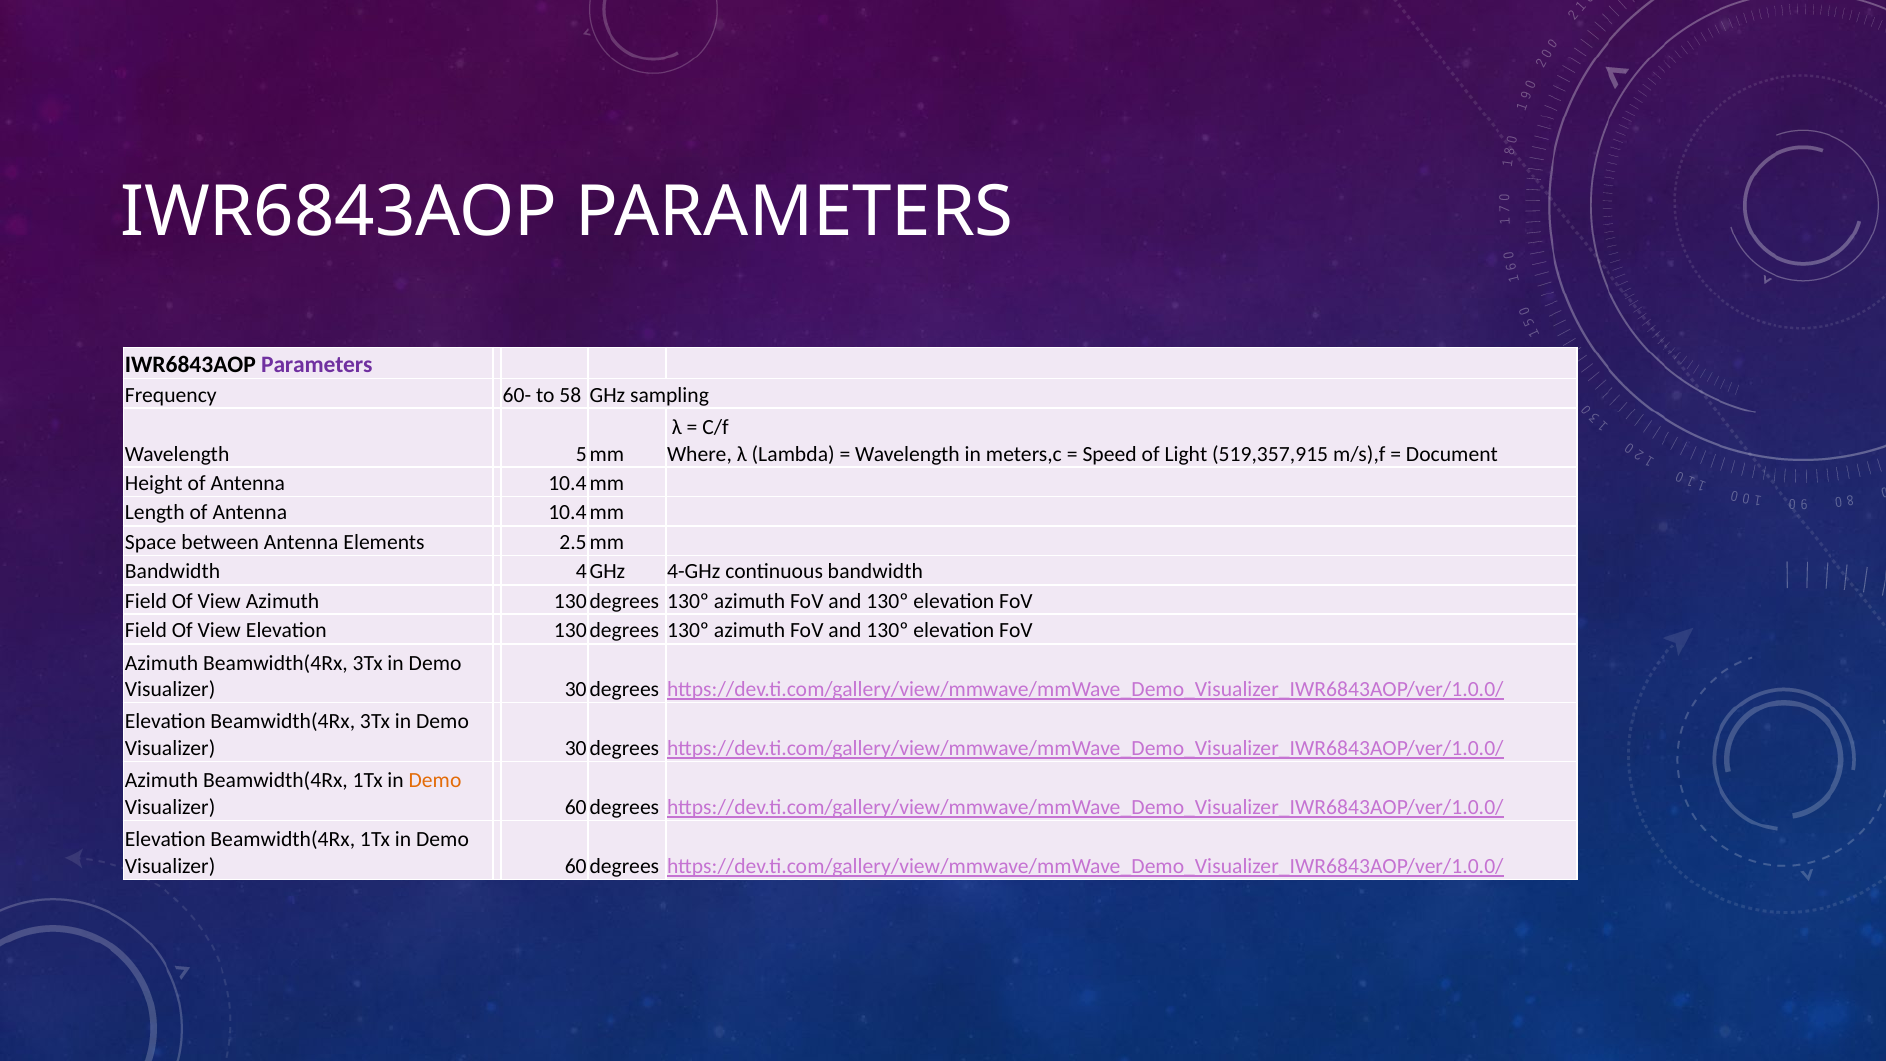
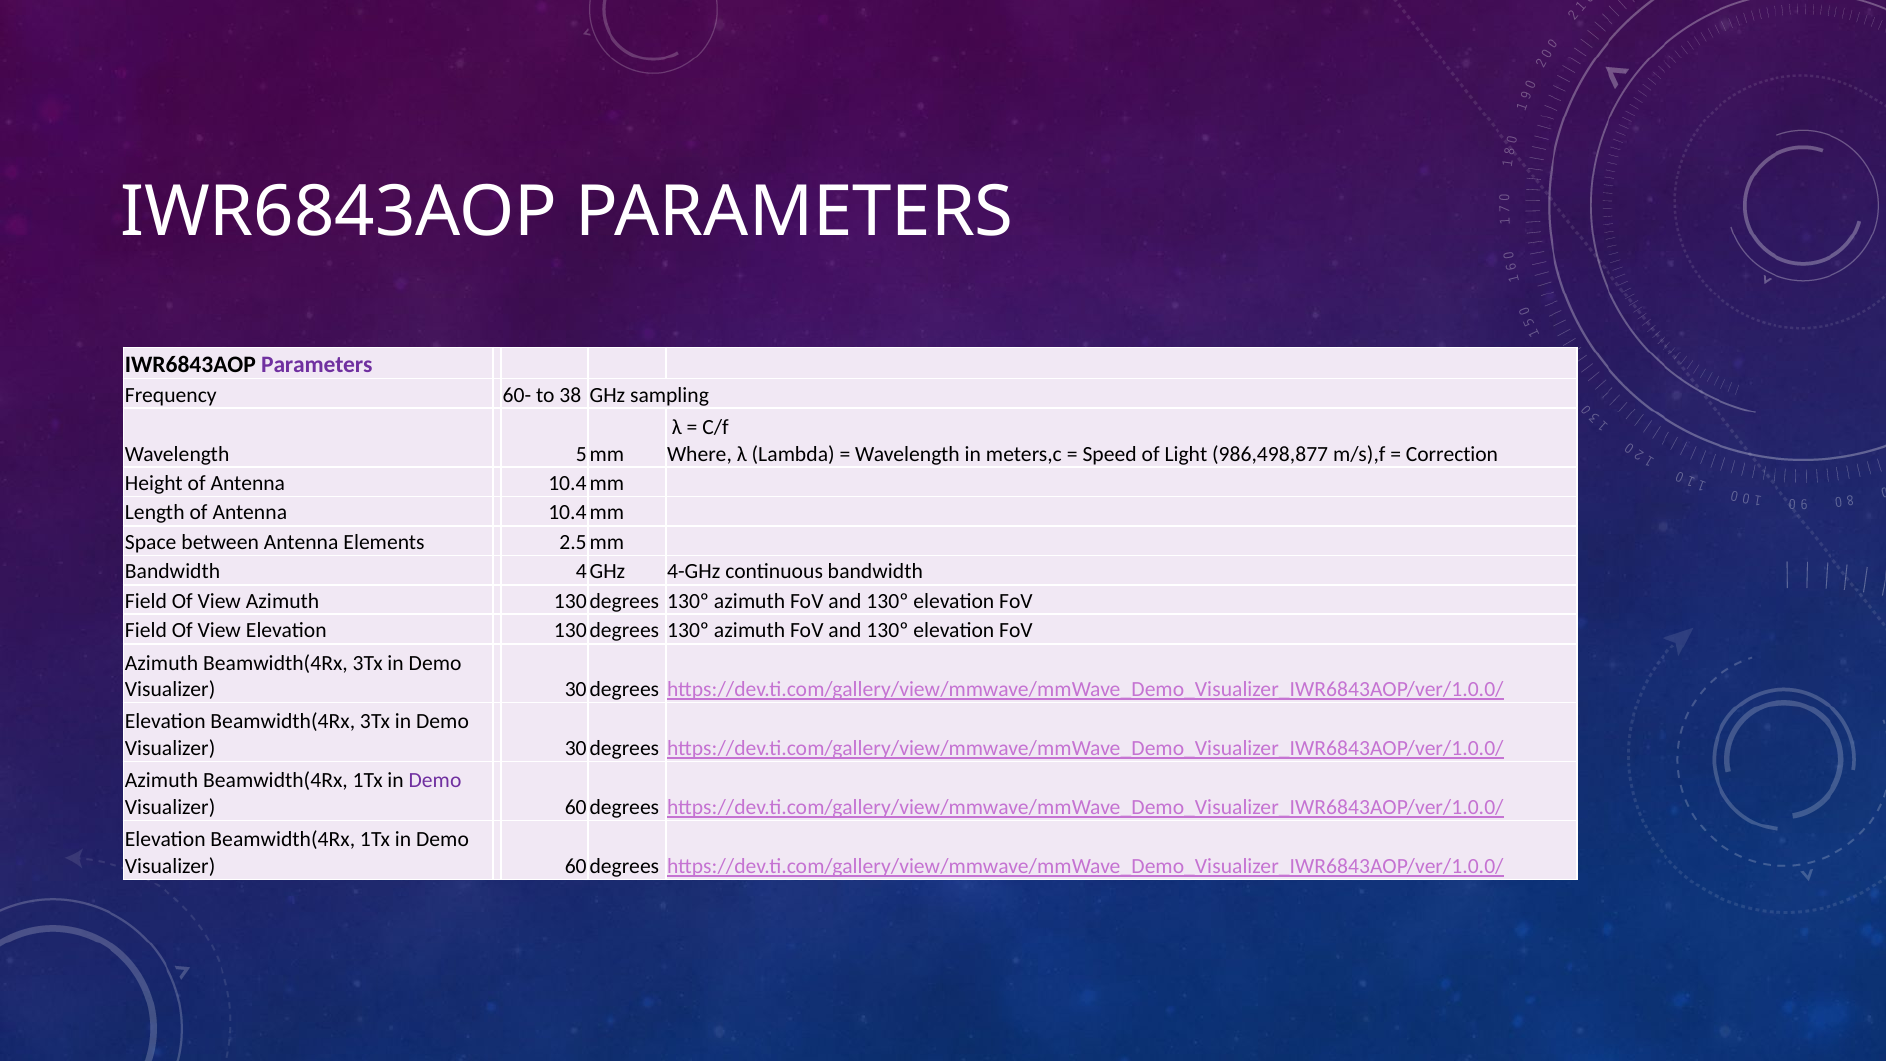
58: 58 -> 38 (570, 395)
519,357,915: 519,357,915 -> 986,498,877 (1270, 454)
Document: Document -> Correction (1452, 454)
Demo colour: orange -> purple (435, 781)
